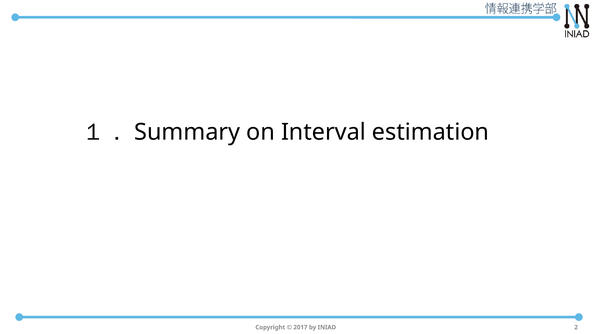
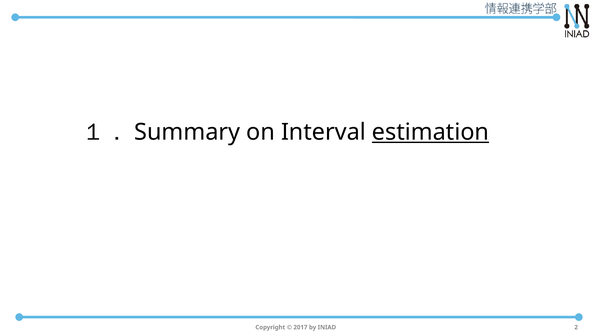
estimation underline: none -> present (431, 132)
